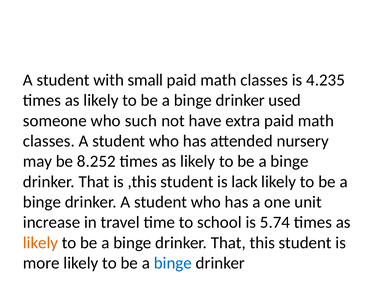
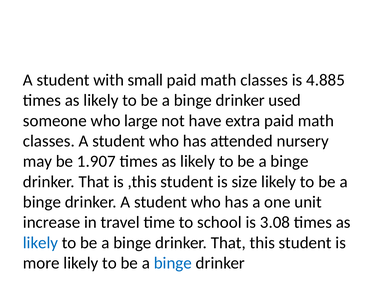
4.235: 4.235 -> 4.885 (326, 80)
such: such -> large (141, 121)
8.252: 8.252 -> 1.907 (96, 162)
lack: lack -> size (244, 182)
5.74: 5.74 -> 3.08 (275, 223)
likely colour: orange -> blue (40, 243)
